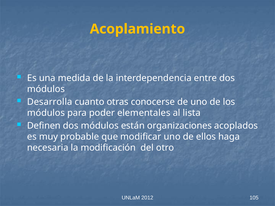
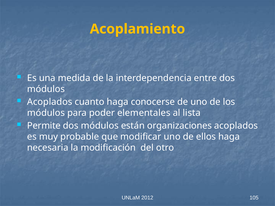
Desarrolla: Desarrolla -> Acoplados (50, 102)
cuanto otras: otras -> haga (118, 102)
Definen: Definen -> Permite (44, 126)
